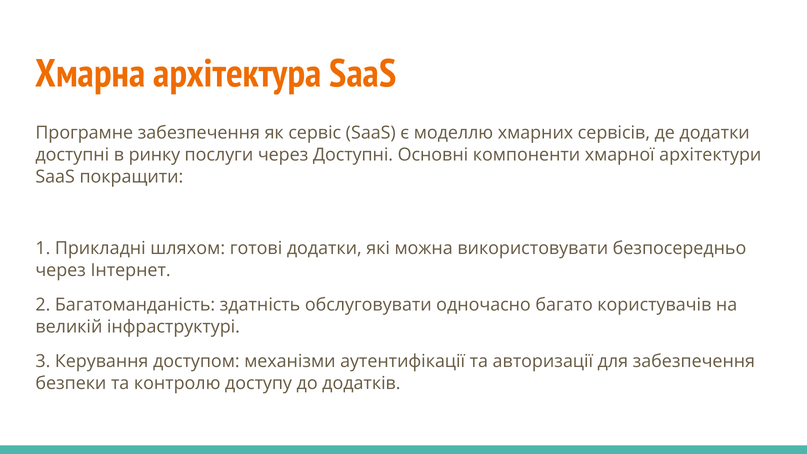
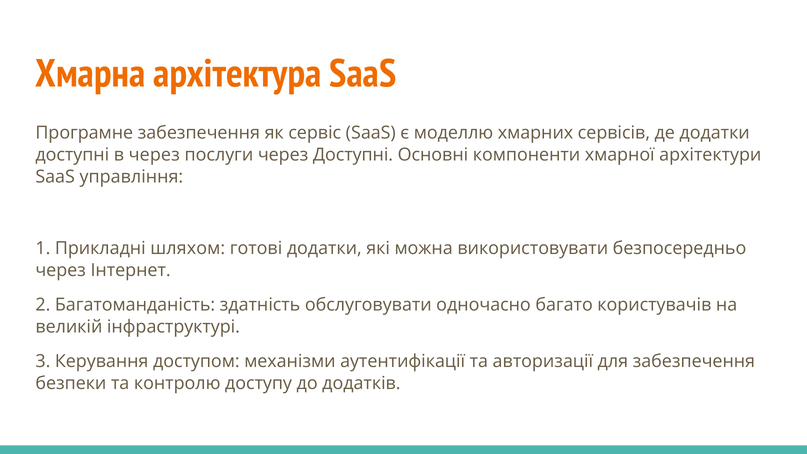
в ринку: ринку -> через (154, 155)
покращити: покращити -> управління (131, 177)
